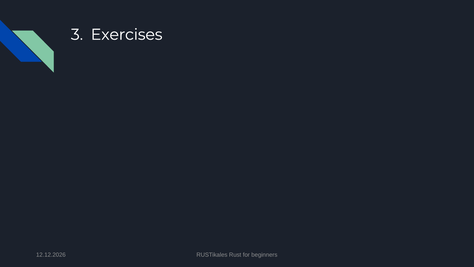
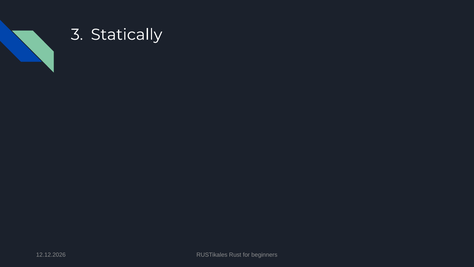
Exercises: Exercises -> Statically (127, 35)
